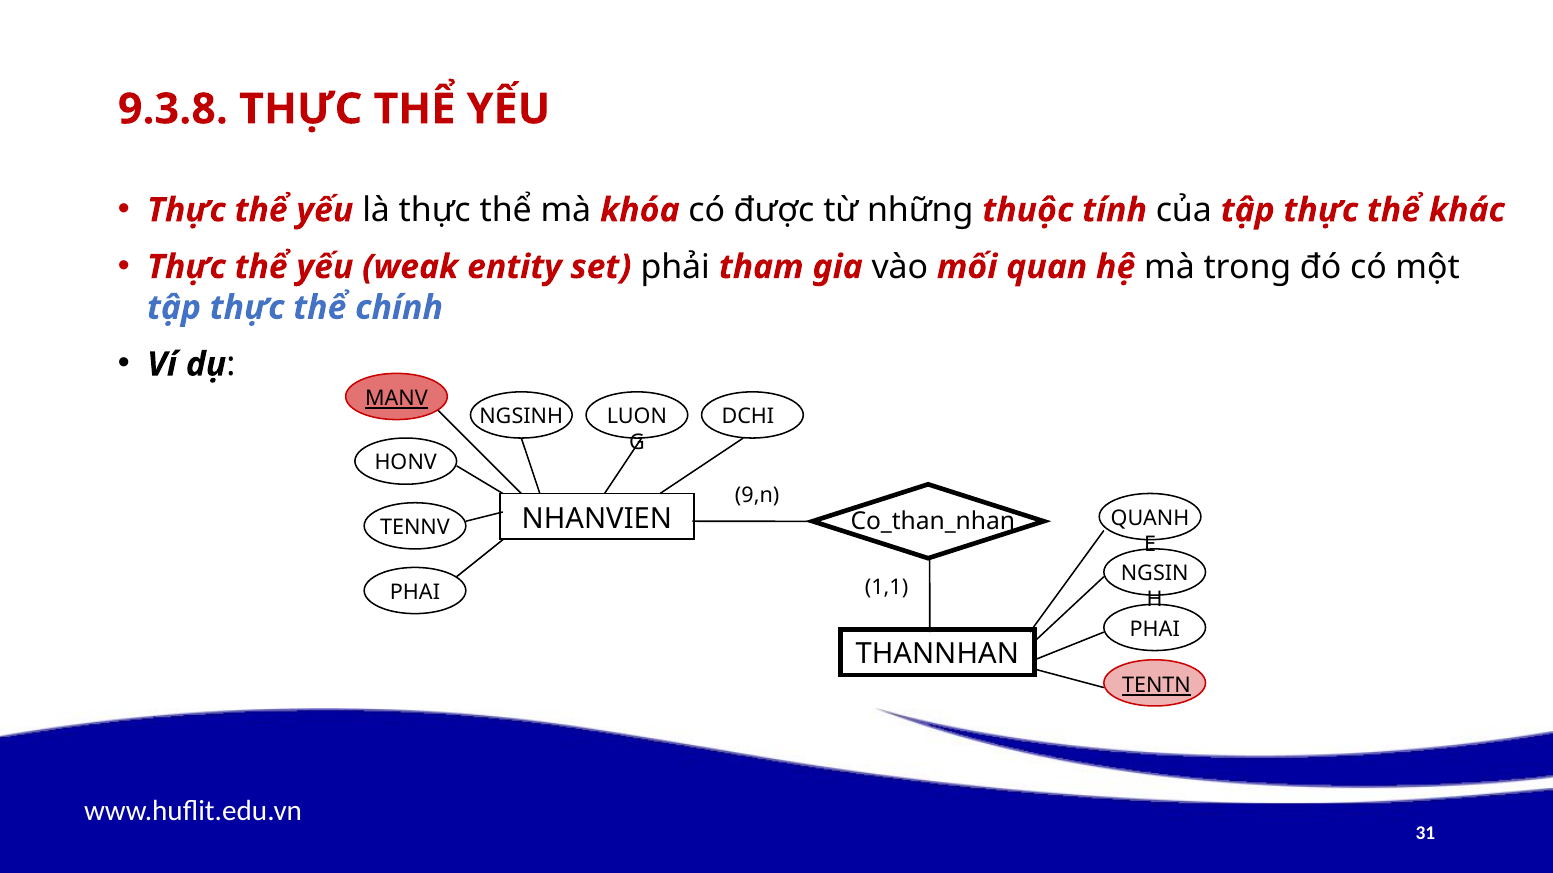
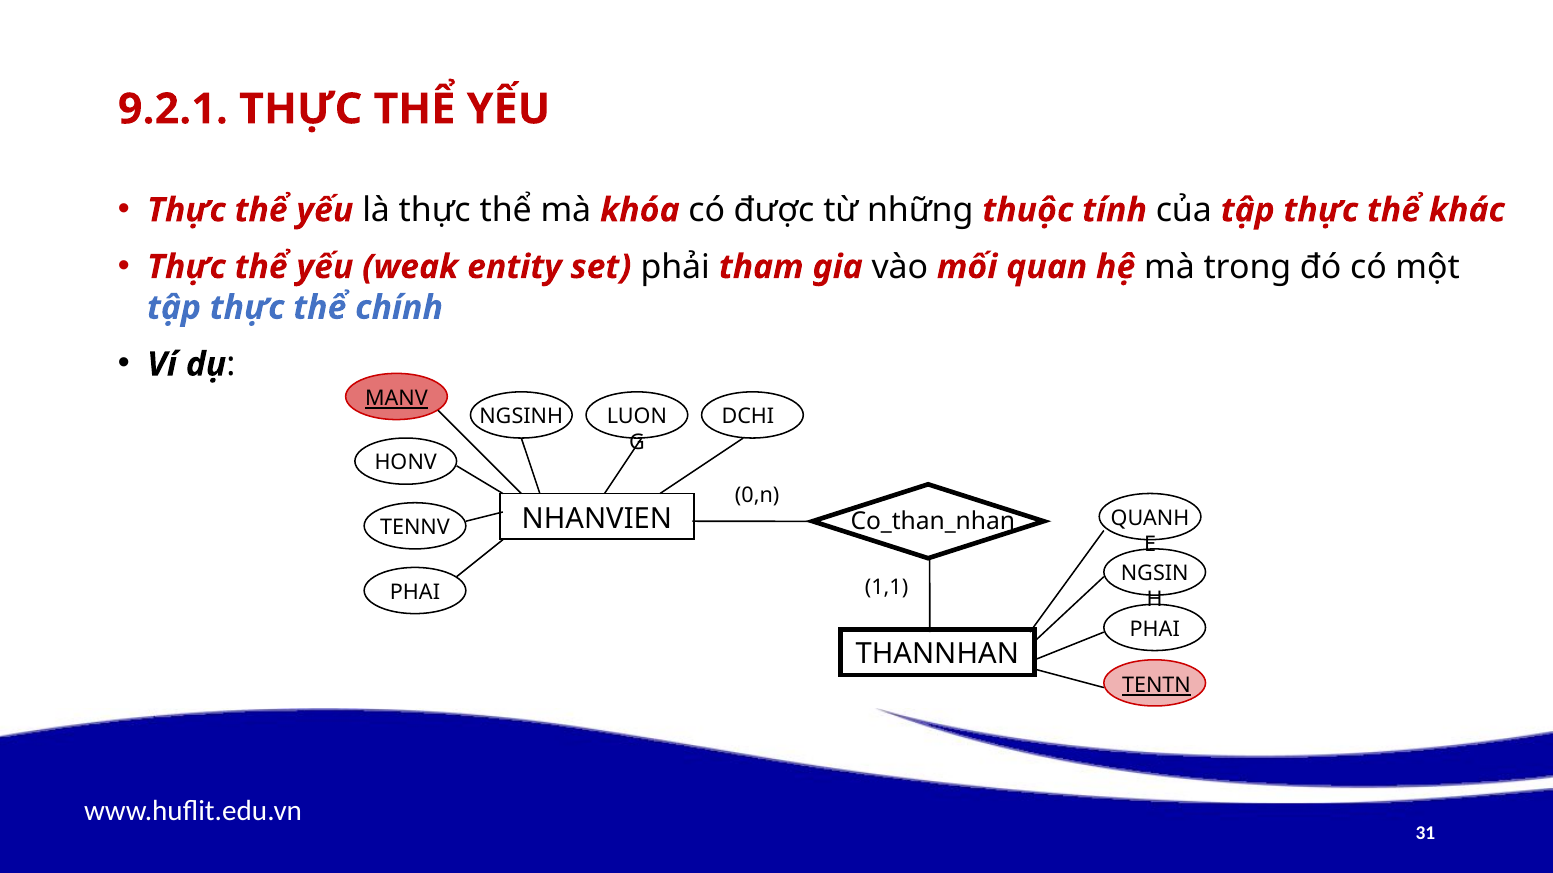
9.3.8: 9.3.8 -> 9.2.1 (173, 109)
9,n: 9,n -> 0,n (757, 495)
